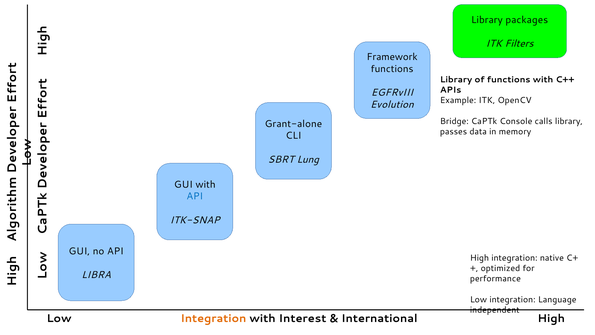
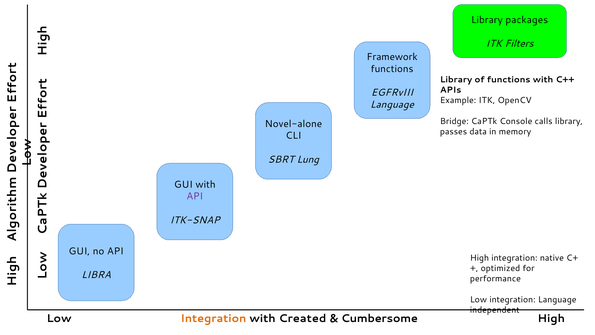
Evolution: Evolution -> Language (392, 105)
Grant-alone: Grant-alone -> Novel-alone (293, 124)
API colour: blue -> purple (195, 196)
Interest: Interest -> Created (302, 318)
International: International -> Cumbersome (379, 318)
